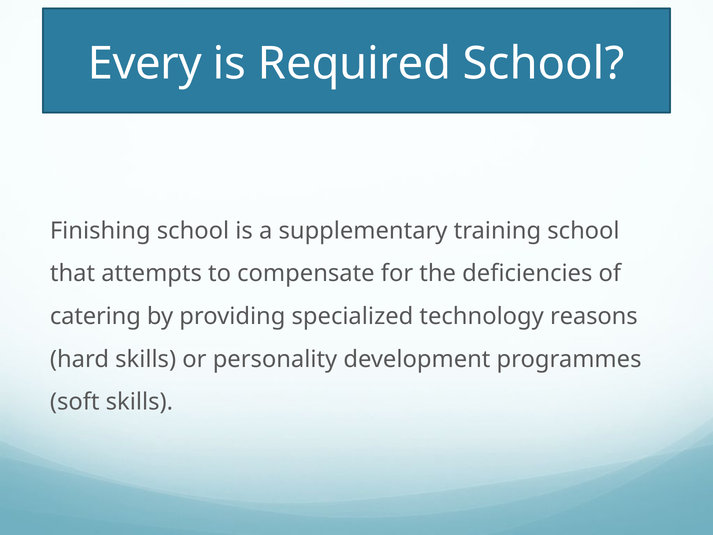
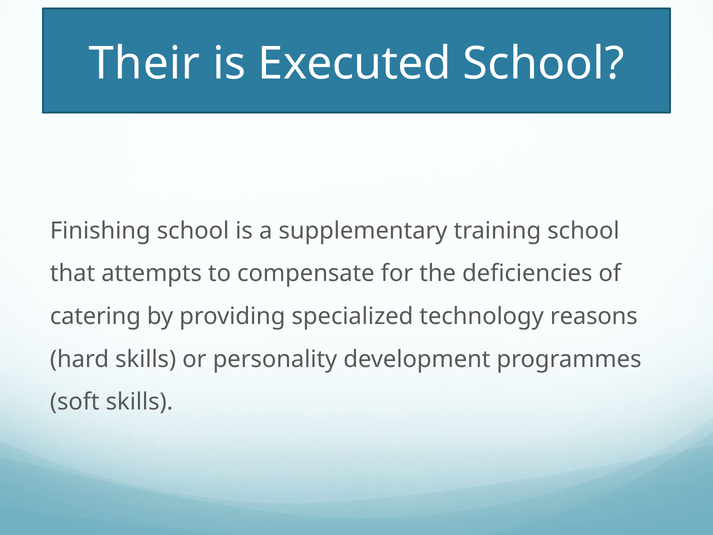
Every: Every -> Their (144, 64)
Required: Required -> Executed (355, 64)
